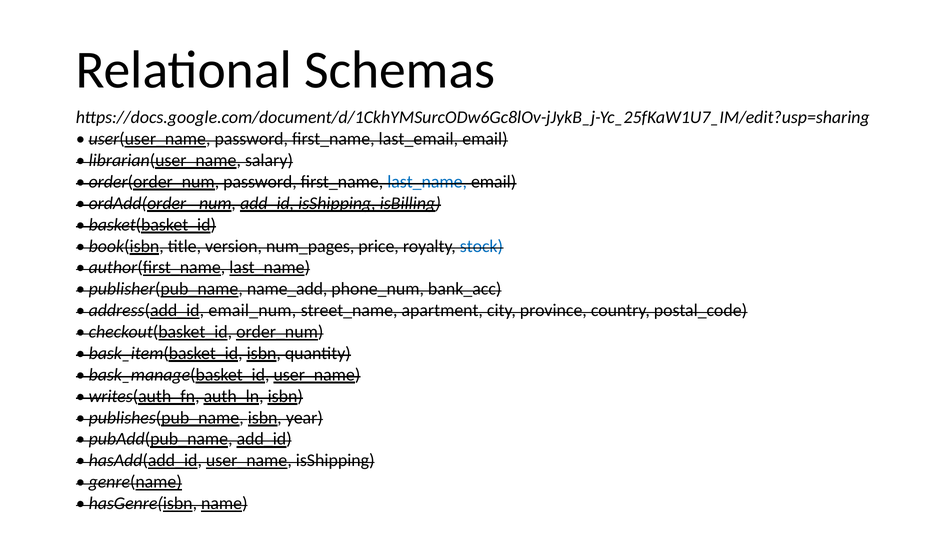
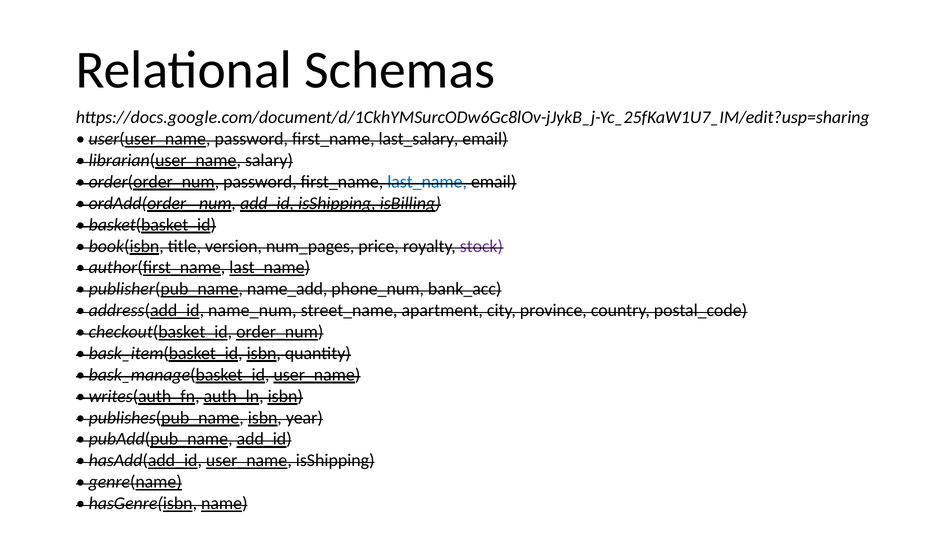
last_email: last_email -> last_salary (418, 139)
stock colour: blue -> purple (481, 246)
email_num: email_num -> name_num (252, 310)
